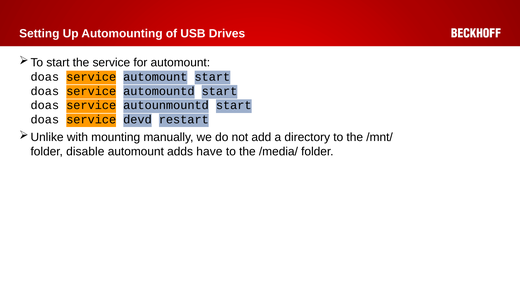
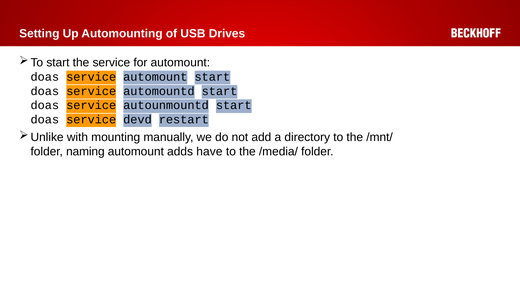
disable: disable -> naming (85, 152)
